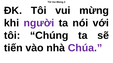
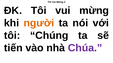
người colour: purple -> orange (39, 23)
